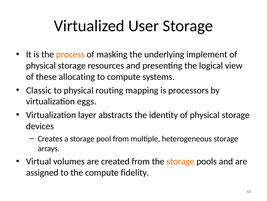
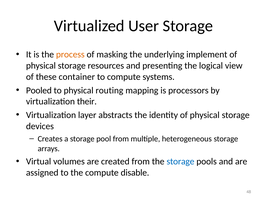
allocating: allocating -> container (77, 77)
Classic: Classic -> Pooled (39, 90)
eggs: eggs -> their (87, 101)
storage colour: orange -> blue (180, 161)
fidelity: fidelity -> disable (135, 172)
